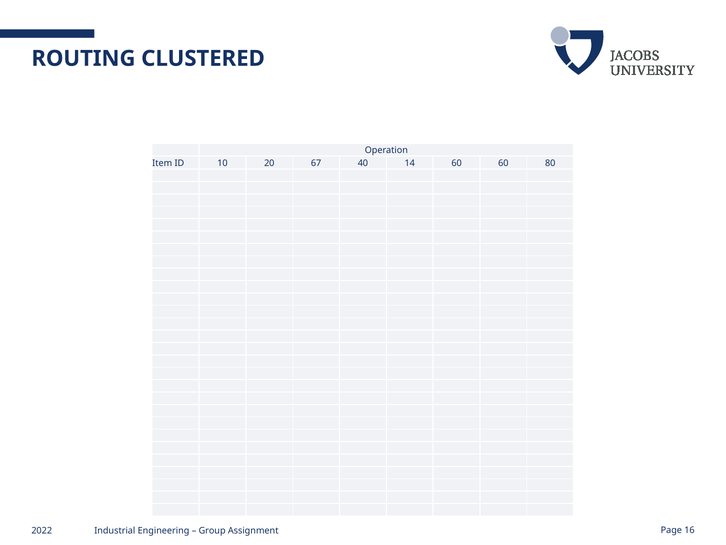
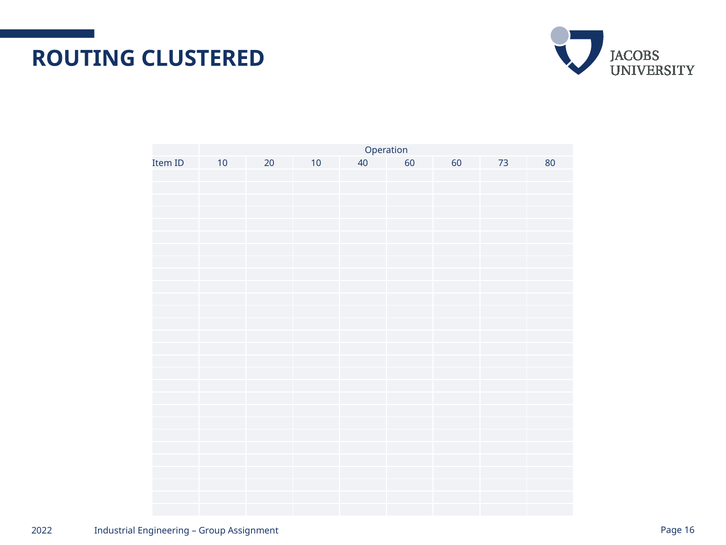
20 67: 67 -> 10 (316, 163)
40 14: 14 -> 60 (410, 163)
60 60: 60 -> 73 (503, 163)
